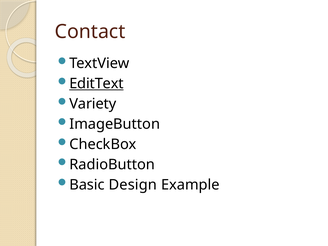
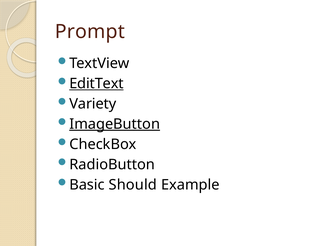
Contact: Contact -> Prompt (90, 32)
ImageButton underline: none -> present (115, 124)
Design: Design -> Should (133, 185)
